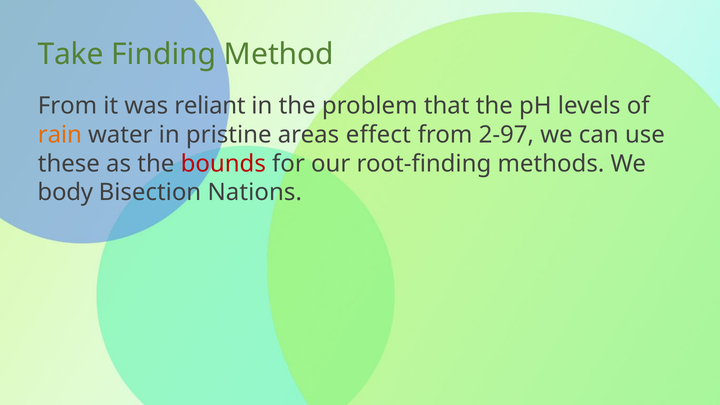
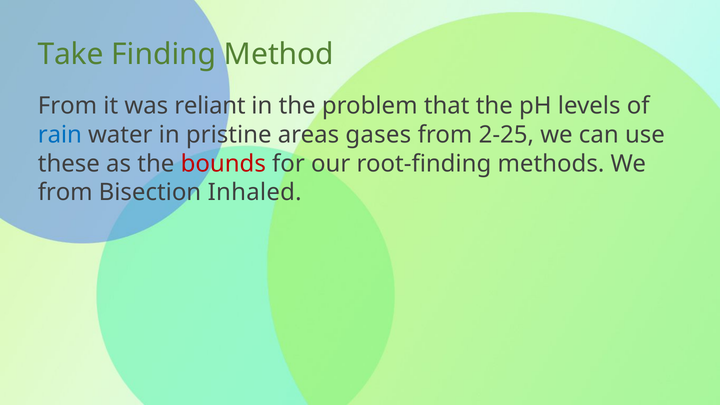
rain colour: orange -> blue (60, 135)
effect: effect -> gases (378, 135)
2-97: 2-97 -> 2-25 (506, 135)
body: body -> from (65, 192)
Nations: Nations -> Inhaled (255, 192)
